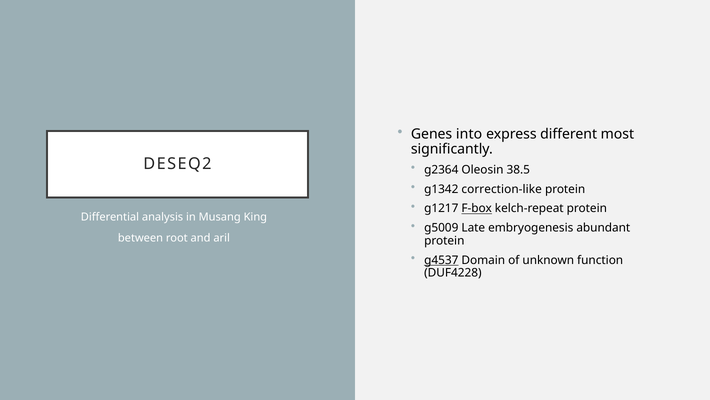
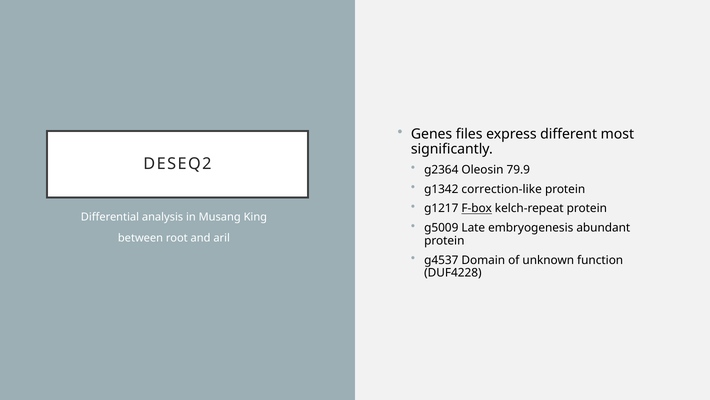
into: into -> files (469, 134)
38.5: 38.5 -> 79.9 (518, 169)
g4537 underline: present -> none (441, 260)
